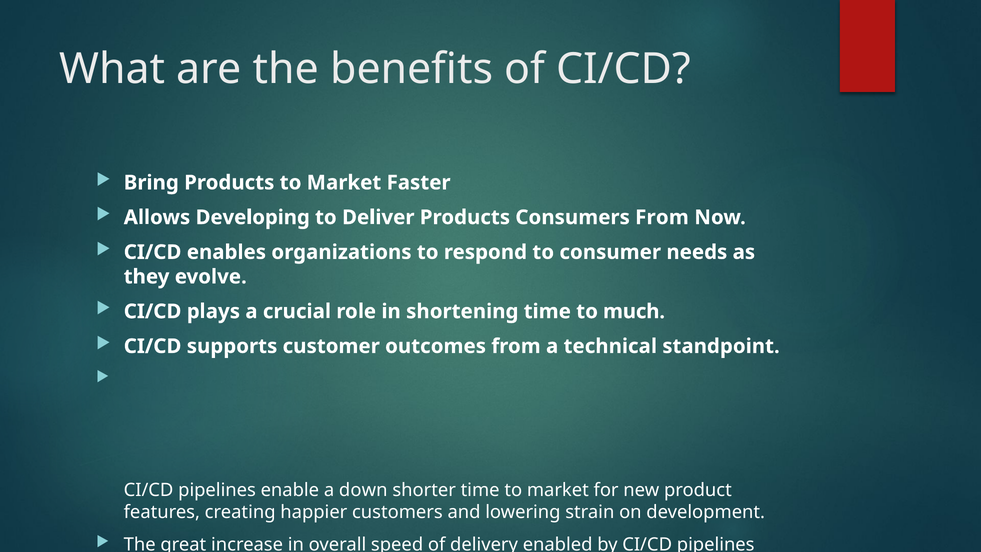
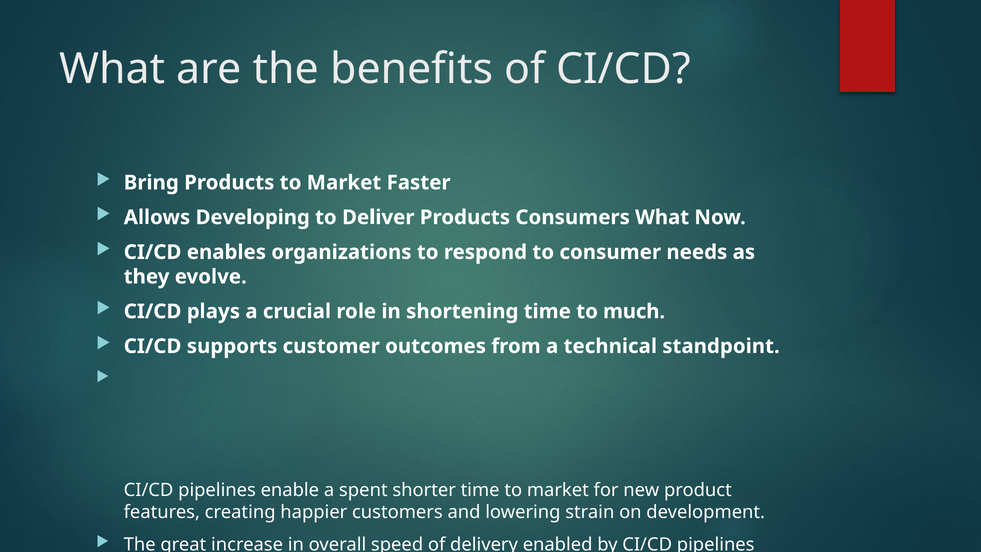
Consumers From: From -> What (662, 217)
a down: down -> spent (363, 490)
